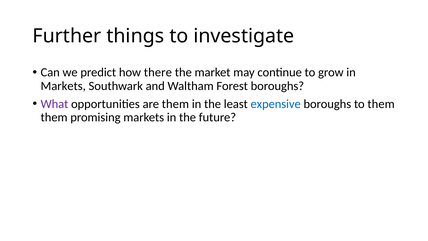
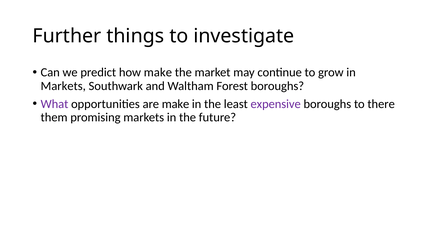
how there: there -> make (158, 72)
are them: them -> make (175, 104)
expensive colour: blue -> purple (276, 104)
to them: them -> there (381, 104)
